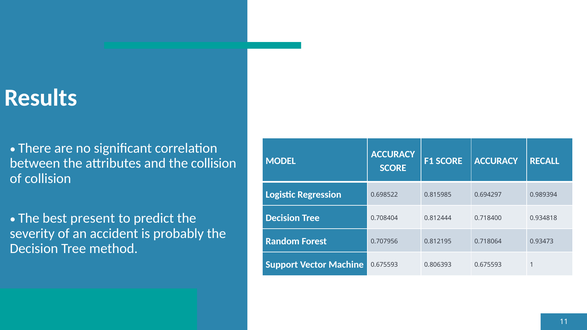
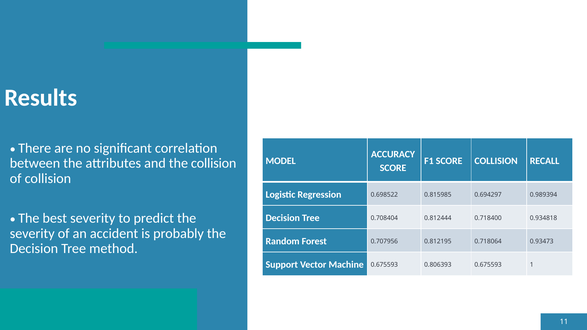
SCORE ACCURACY: ACCURACY -> COLLISION (496, 161)
best present: present -> severity (93, 218)
